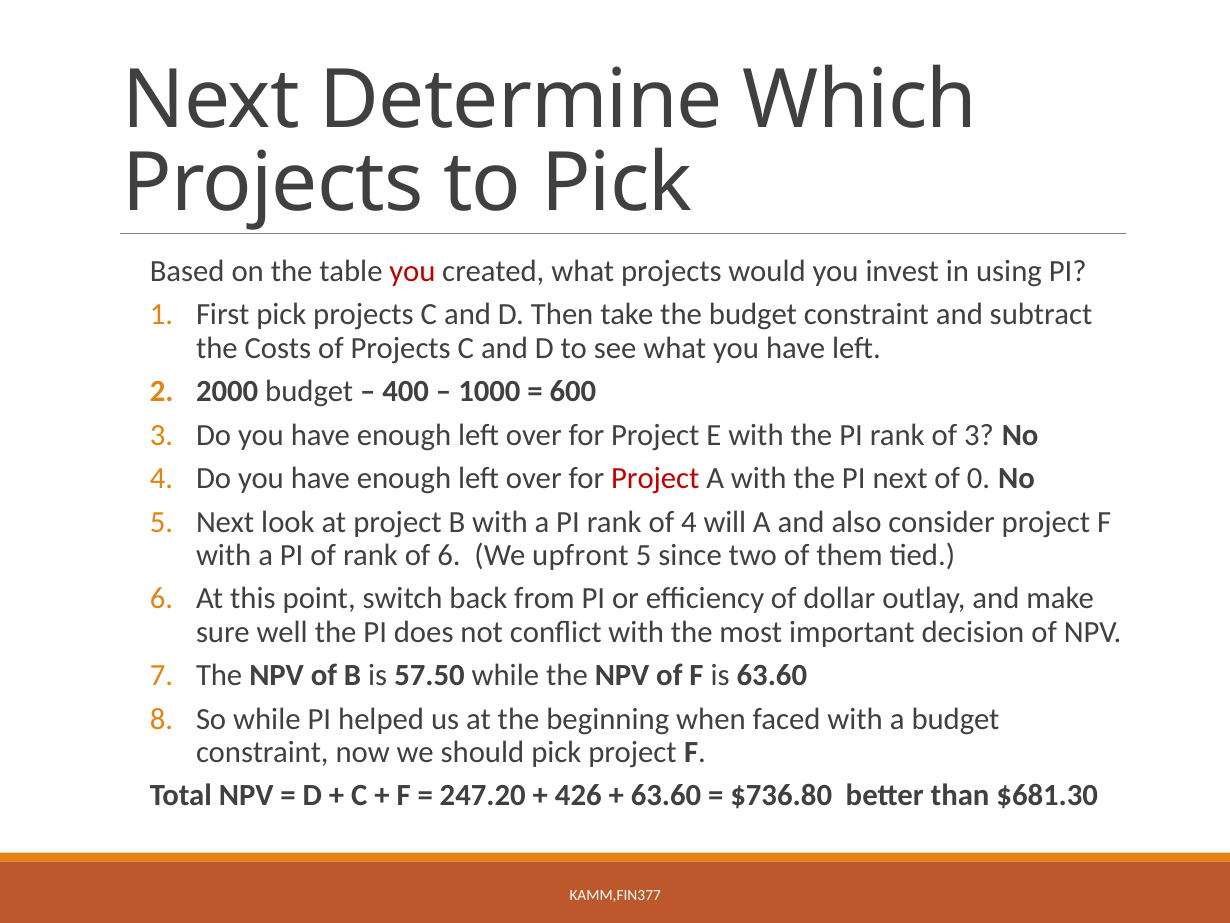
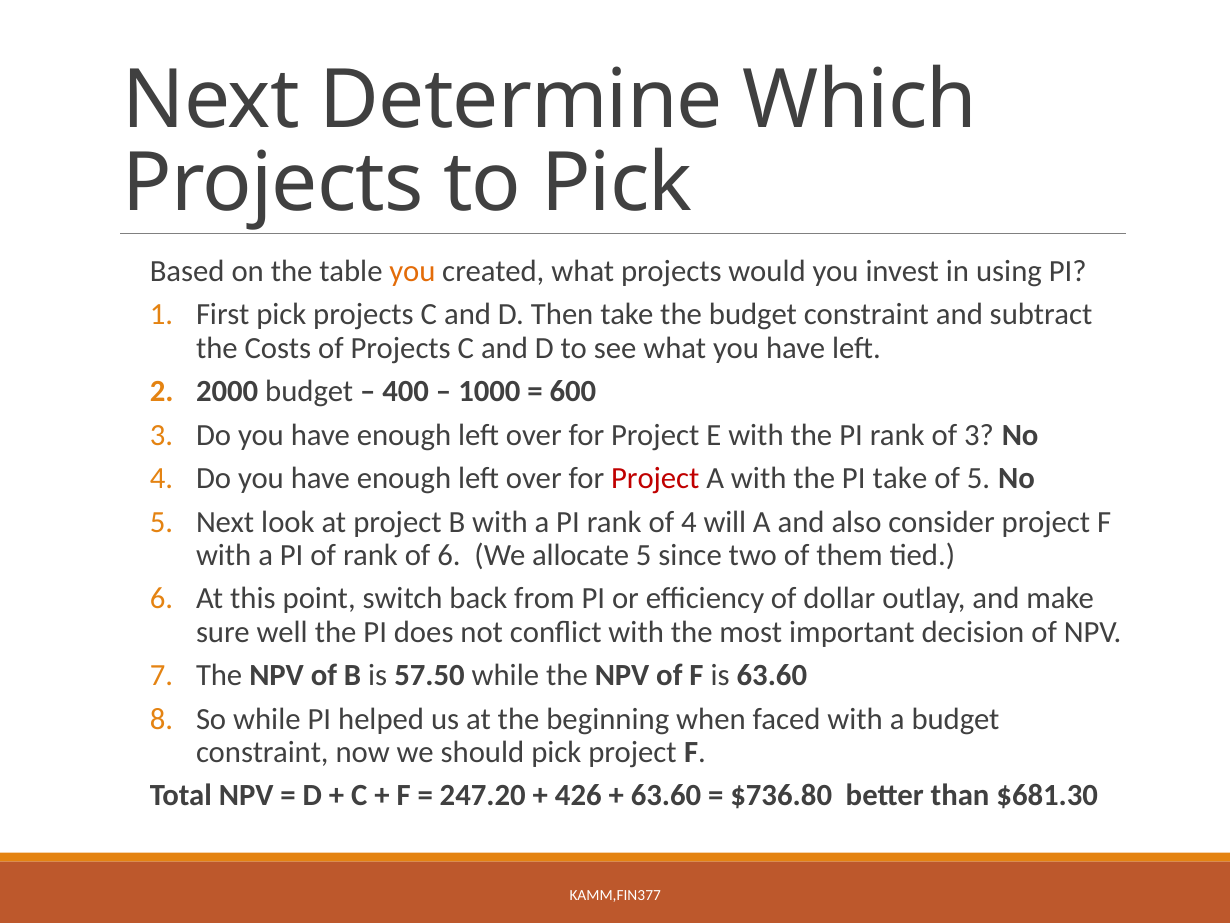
you colour: red -> orange (412, 271)
PI next: next -> take (900, 478)
of 0: 0 -> 5 (979, 478)
upfront: upfront -> allocate (581, 555)
